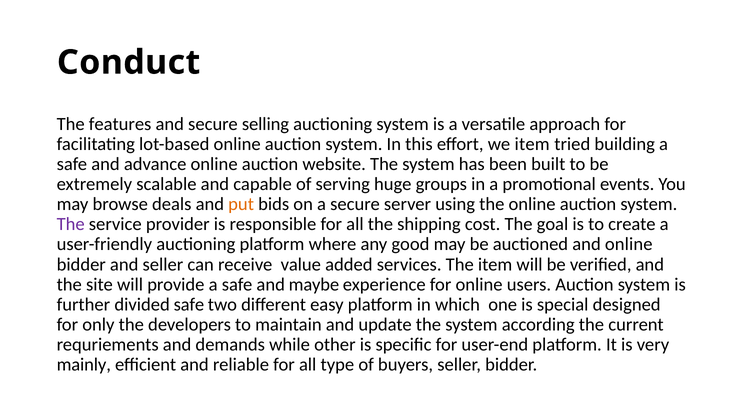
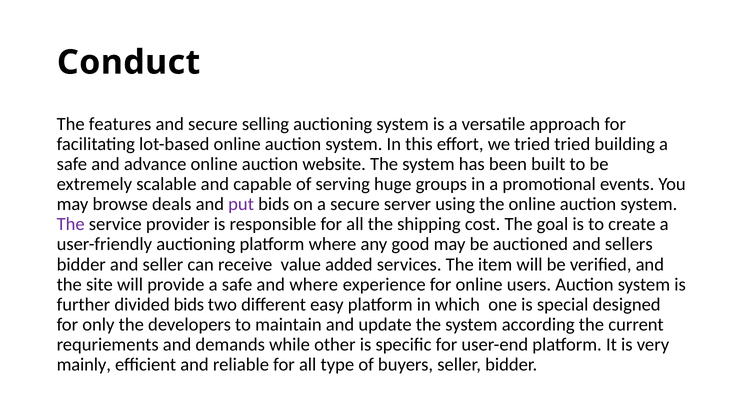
we item: item -> tried (532, 144)
put colour: orange -> purple (241, 204)
and online: online -> sellers (629, 244)
and maybe: maybe -> where (314, 284)
divided safe: safe -> bids (189, 304)
